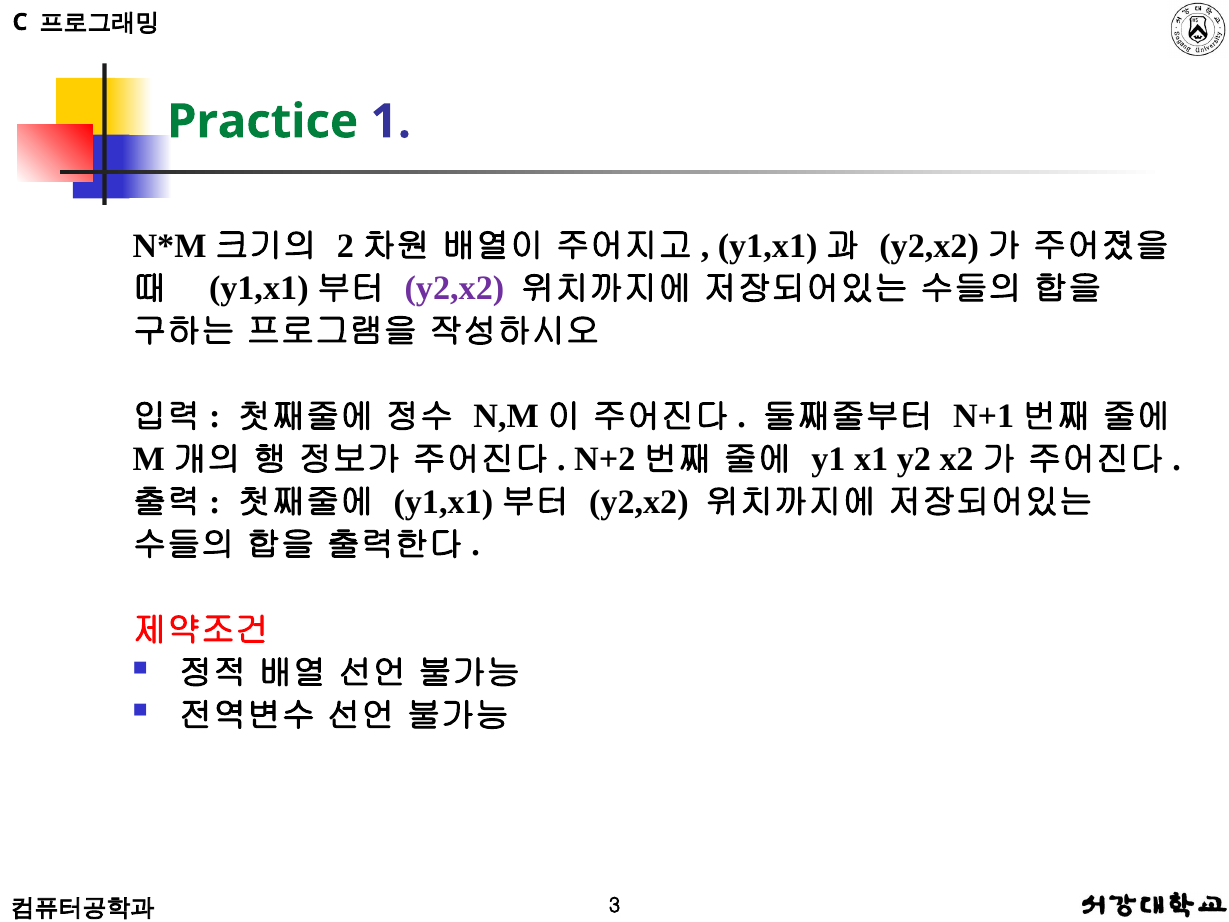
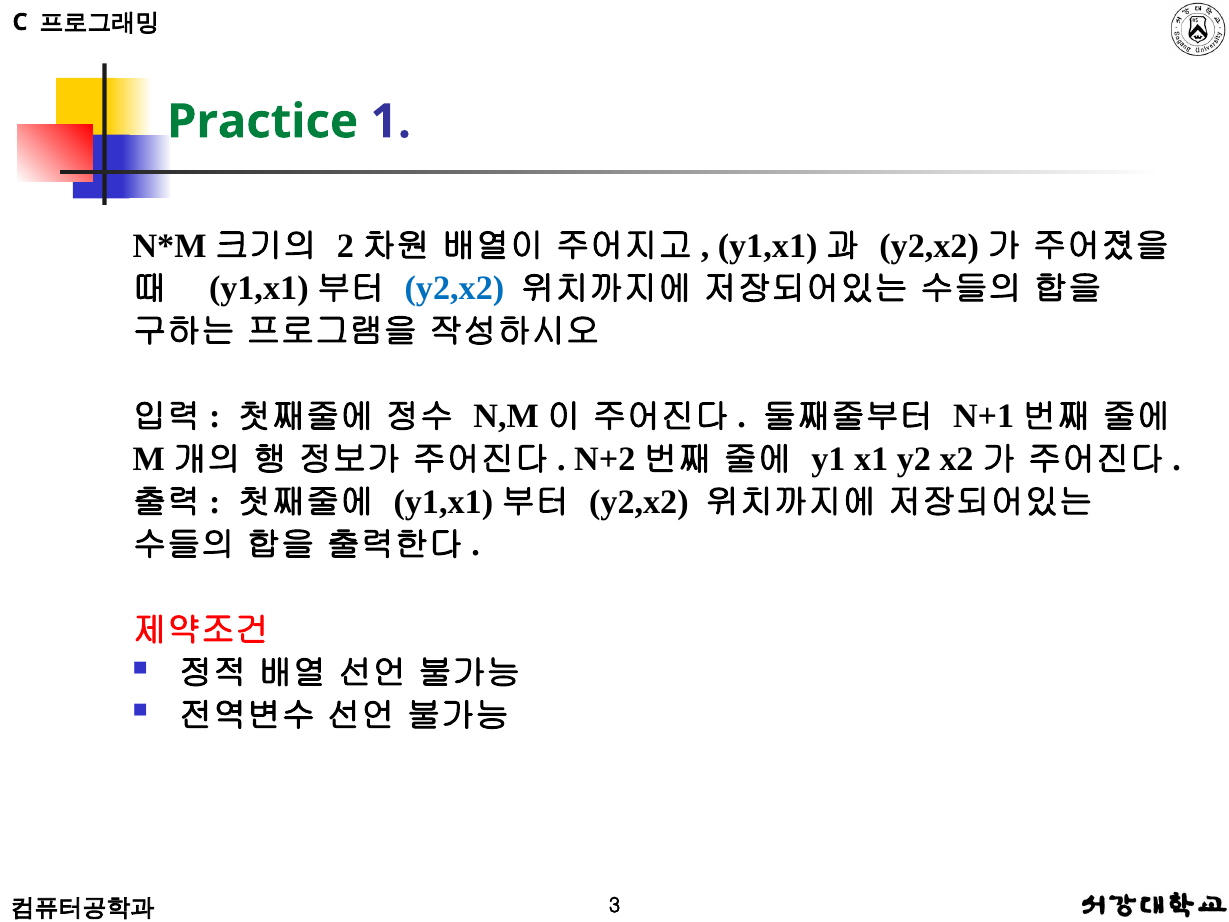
y2,x2 colour: purple -> blue (454, 288)
